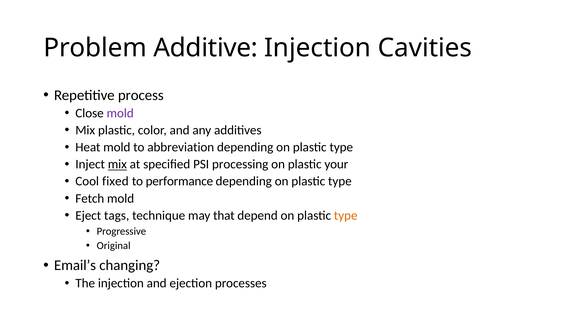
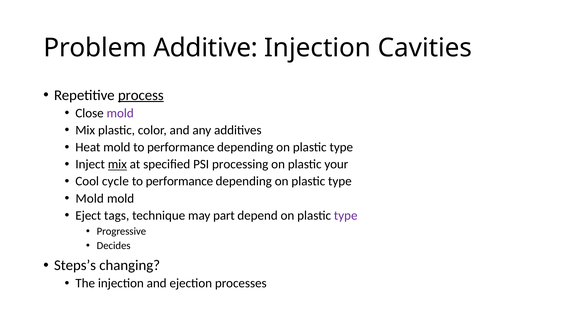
process underline: none -> present (141, 95)
mold to abbreviation: abbreviation -> performance (181, 147)
fixed: fixed -> cycle (115, 181)
Fetch: Fetch -> Mold (90, 198)
that: that -> part (224, 215)
type colour: orange -> purple (346, 215)
Original: Original -> Decides (114, 246)
Email’s: Email’s -> Steps’s (75, 265)
